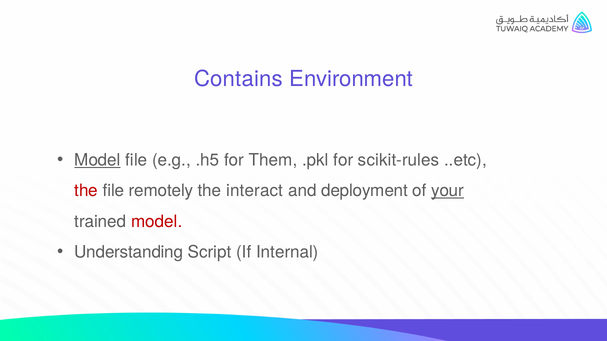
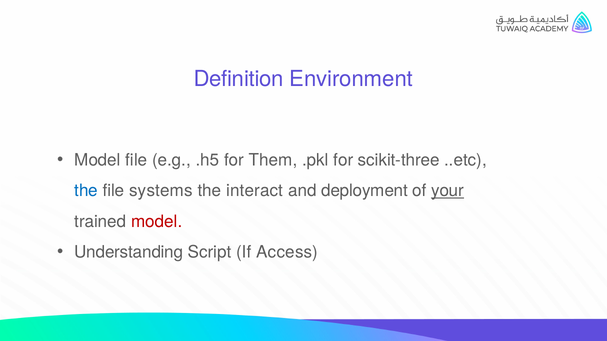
Contains: Contains -> Definition (239, 79)
Model underline: present -> none (98, 160)
scikit-rules: scikit-rules -> scikit-three (399, 160)
the colour: red -> blue (86, 191)
remotely: remotely -> systems (161, 191)
Internal: Internal -> Access (287, 253)
